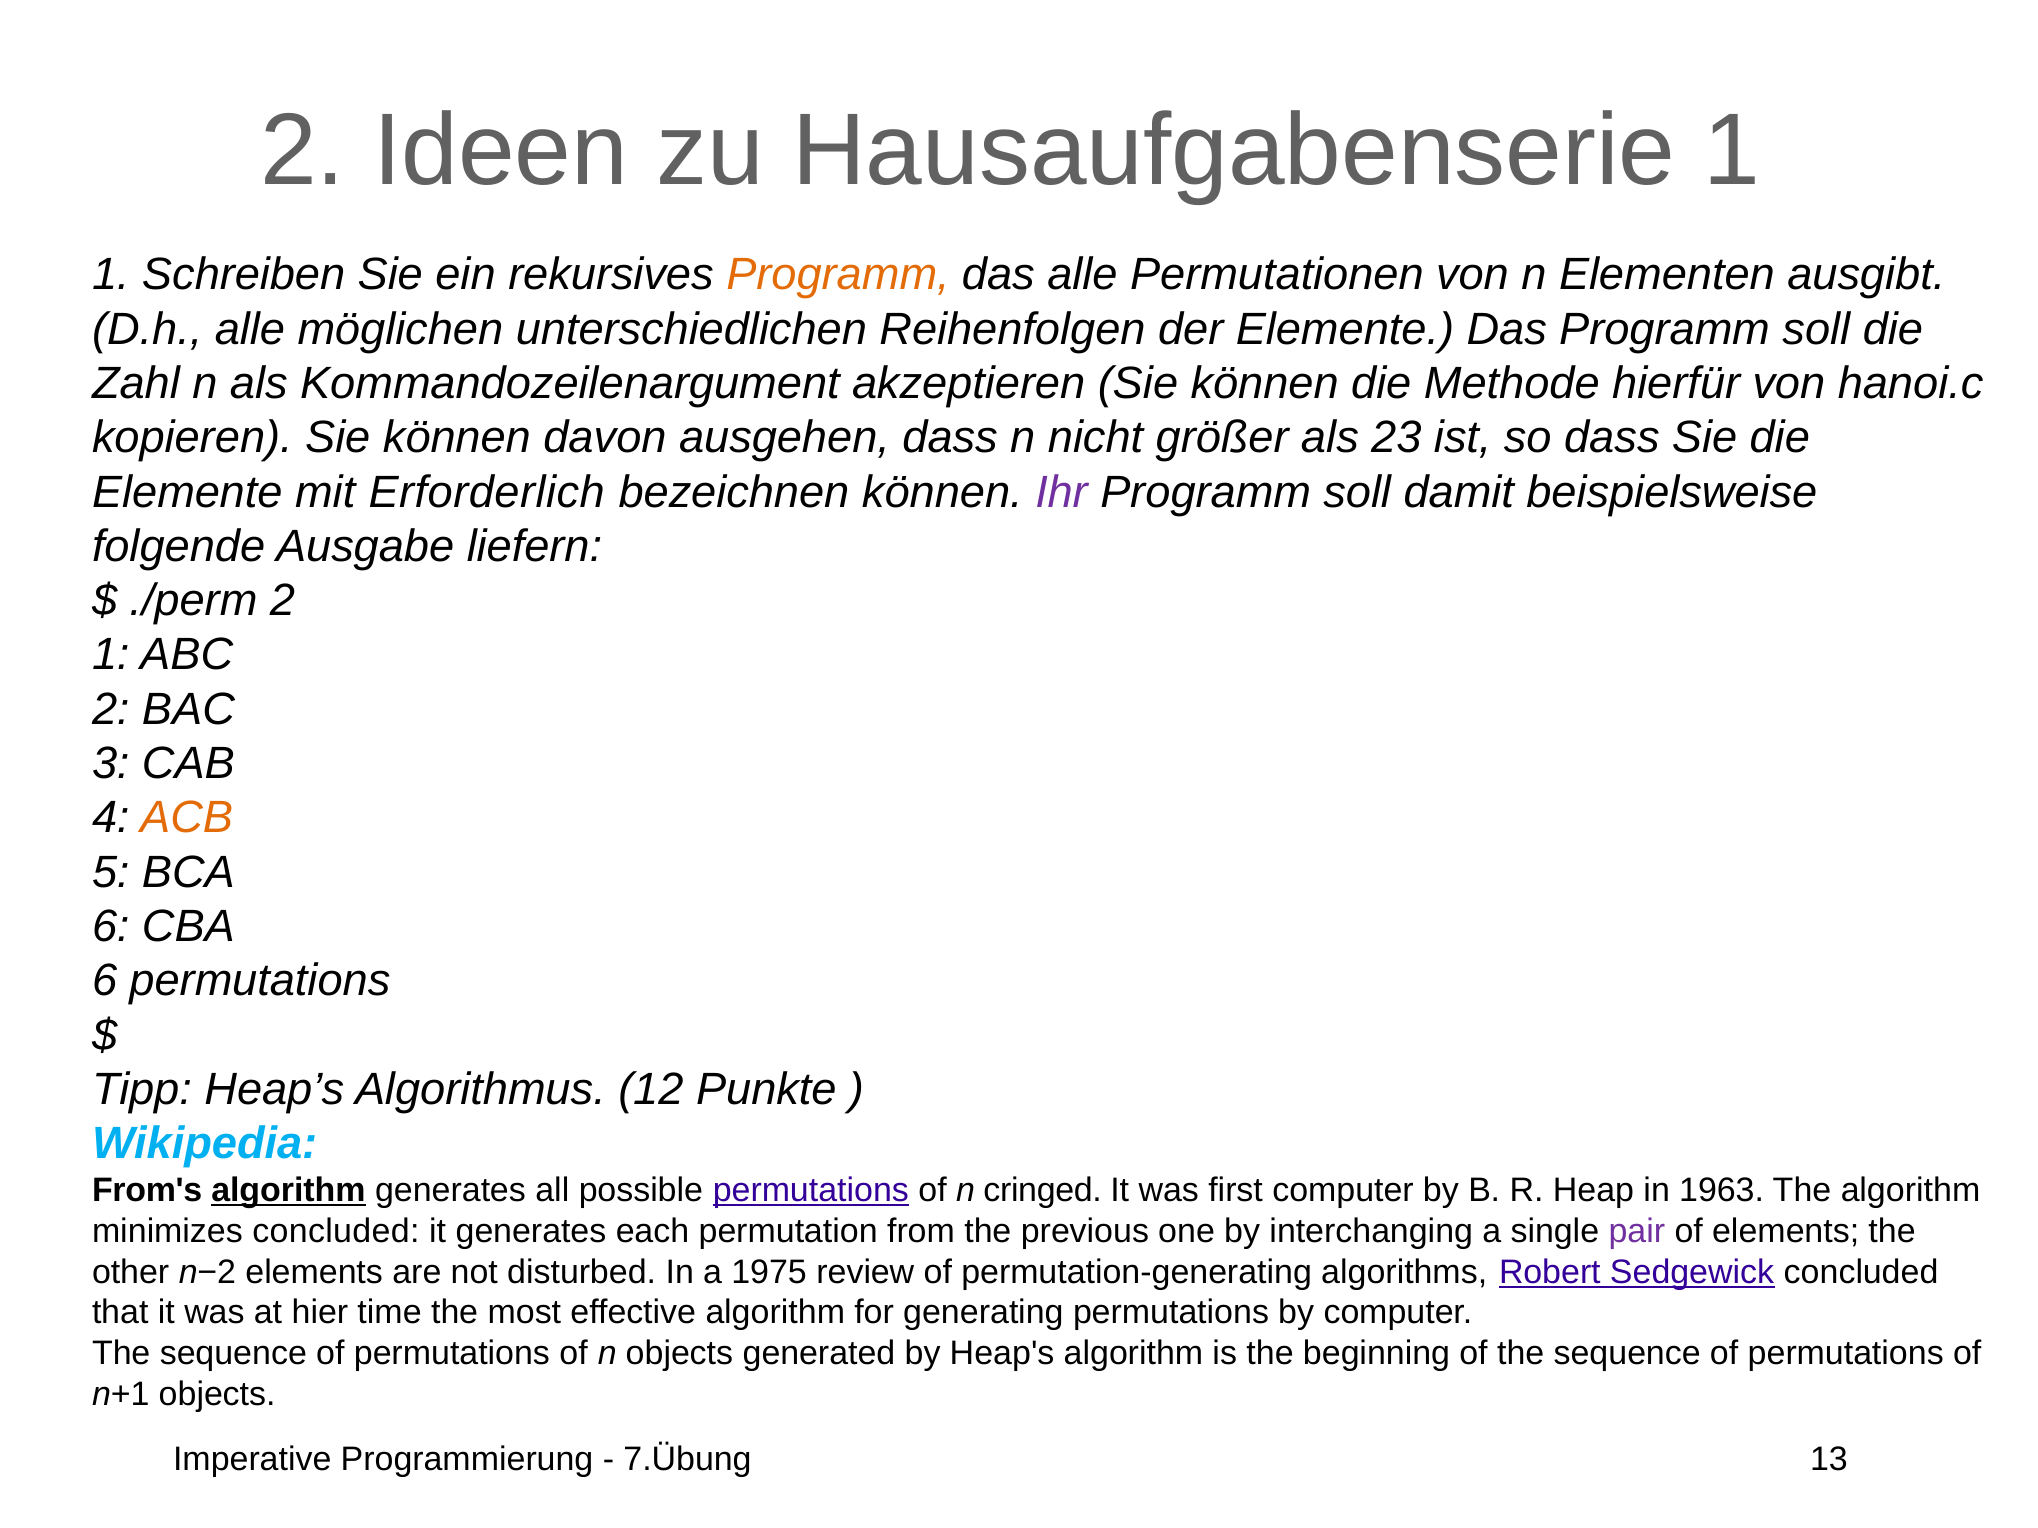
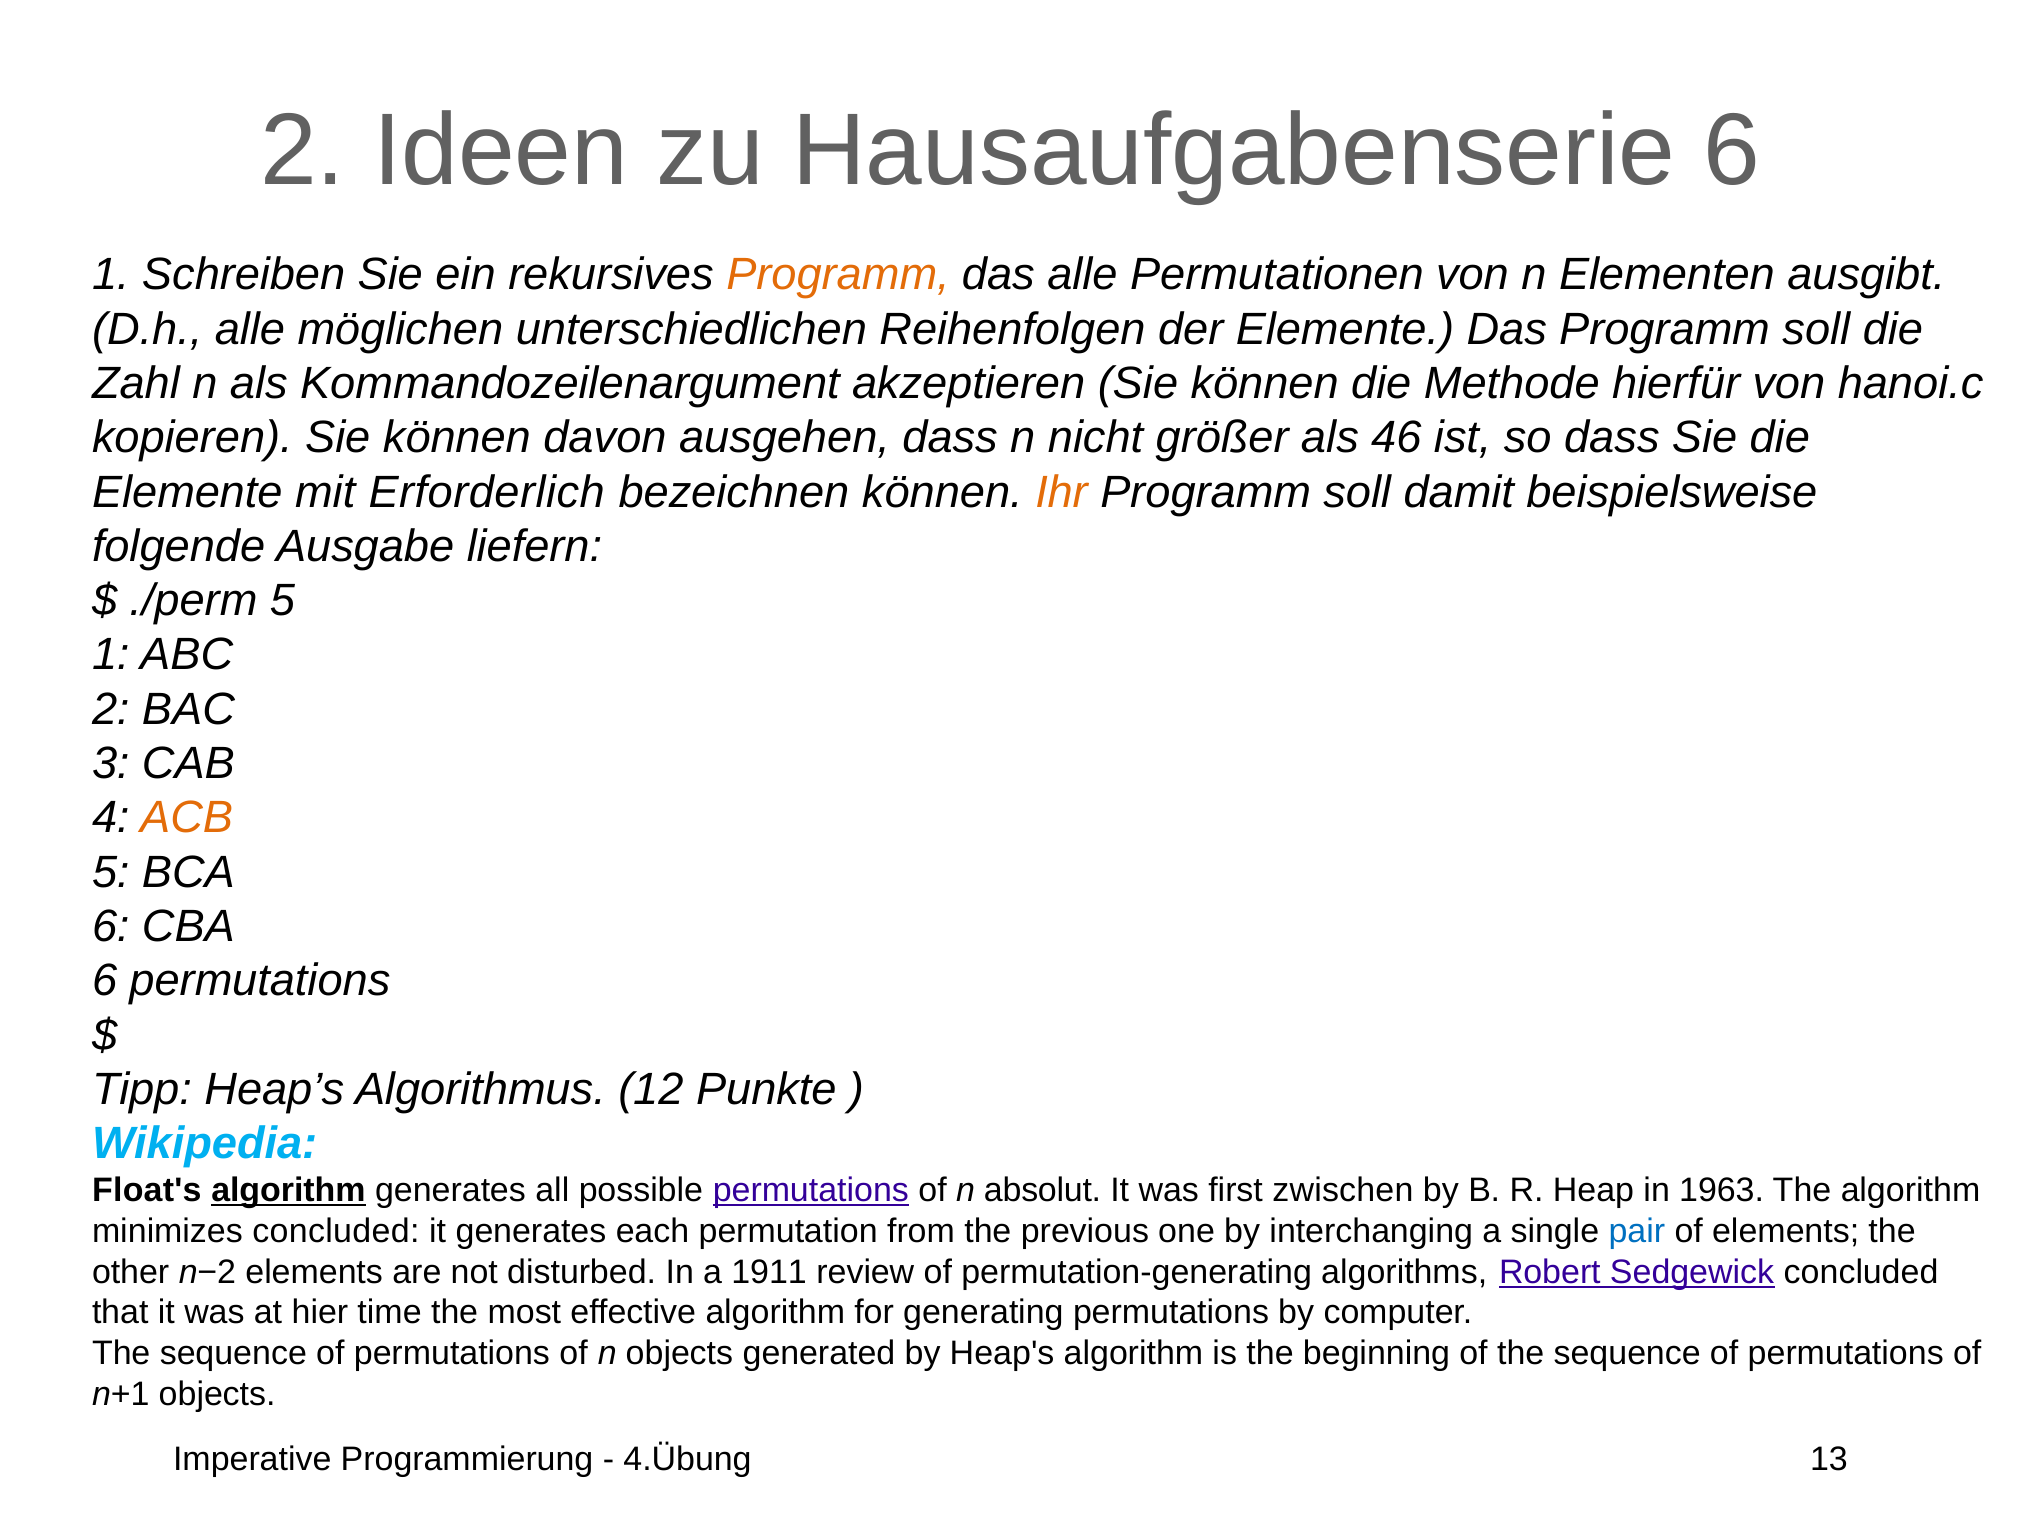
Hausaufgabenserie 1: 1 -> 6 (1732, 151)
23: 23 -> 46 (1396, 438)
Ihr colour: purple -> orange (1062, 492)
./perm 2: 2 -> 5 (282, 601)
From's: From's -> Float's (147, 1191)
cringed: cringed -> absolut (1043, 1191)
first computer: computer -> zwischen (1343, 1191)
pair colour: purple -> blue (1637, 1232)
1975: 1975 -> 1911 (769, 1272)
7.Übung: 7.Übung -> 4.Übung (688, 1460)
